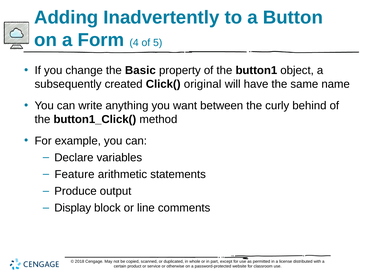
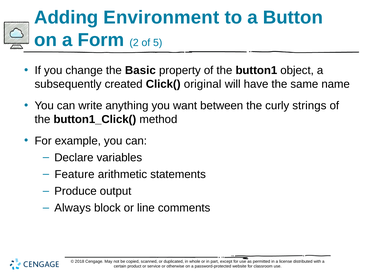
Inadvertently: Inadvertently -> Environment (161, 17)
4: 4 -> 2 (134, 43)
behind: behind -> strings (309, 106)
Display: Display -> Always (73, 208)
